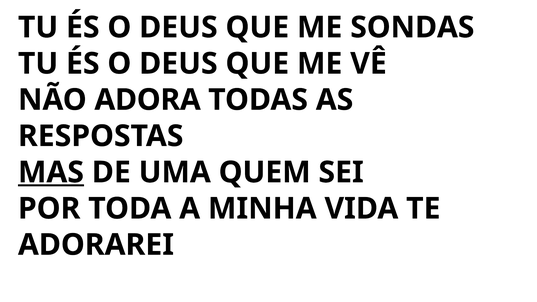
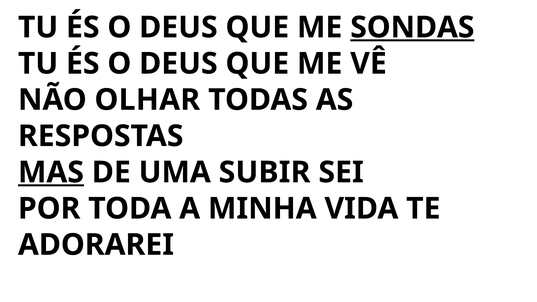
SONDAS underline: none -> present (412, 27)
ADORA: ADORA -> OLHAR (147, 100)
QUEM: QUEM -> SUBIR (265, 172)
